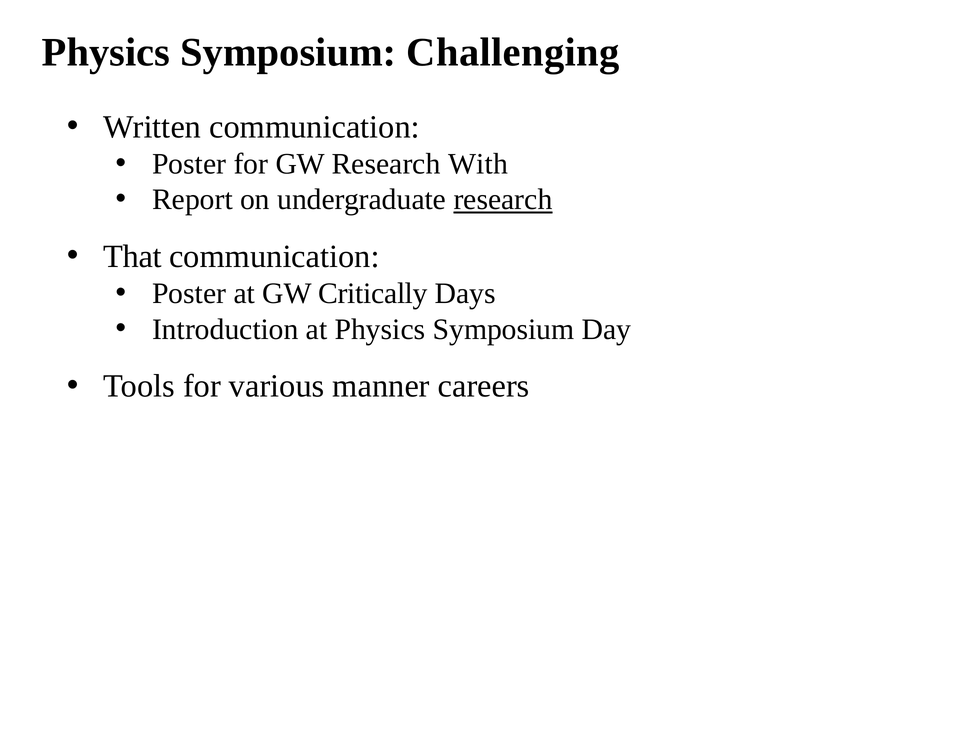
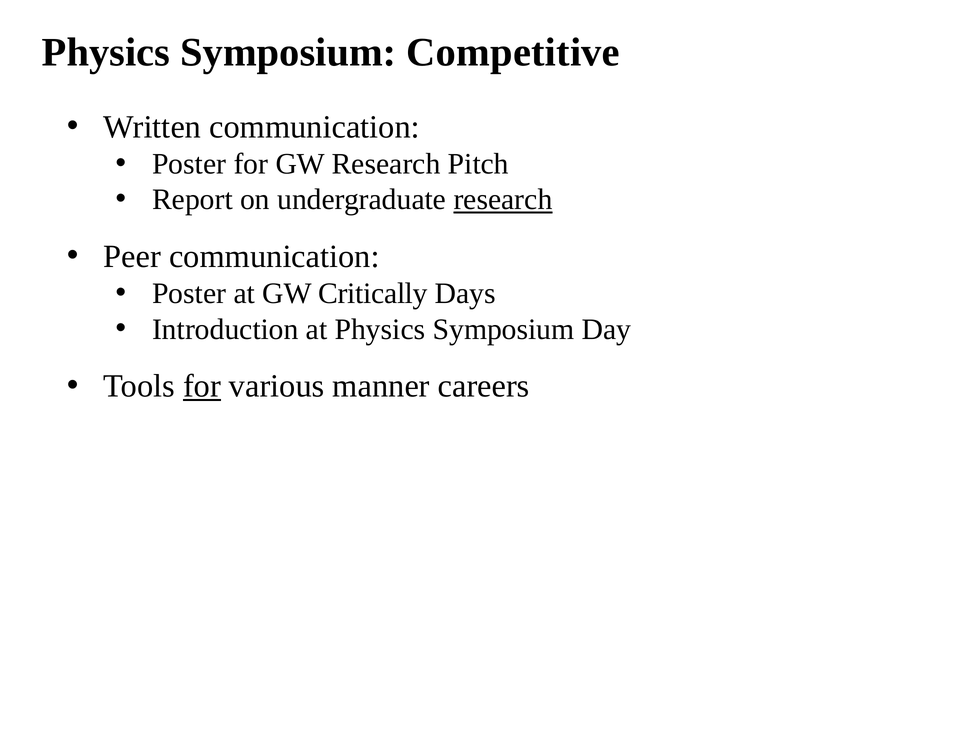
Challenging: Challenging -> Competitive (513, 52)
With: With -> Pitch (478, 164)
That: That -> Peer (132, 257)
for underline: none -> present (202, 387)
